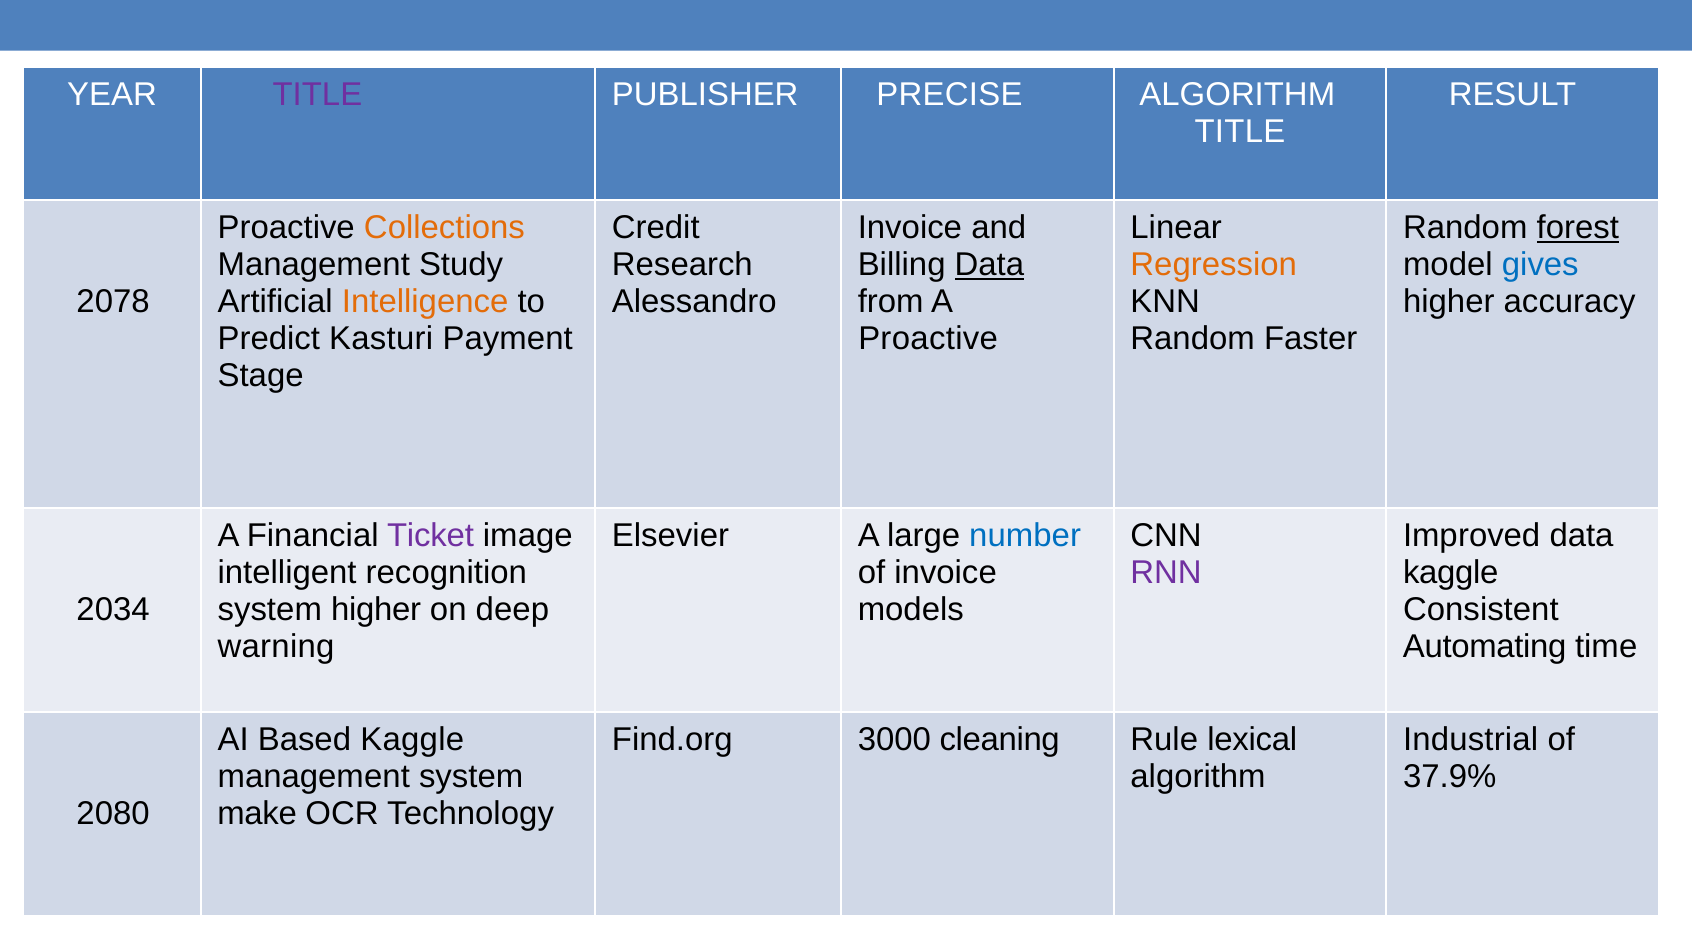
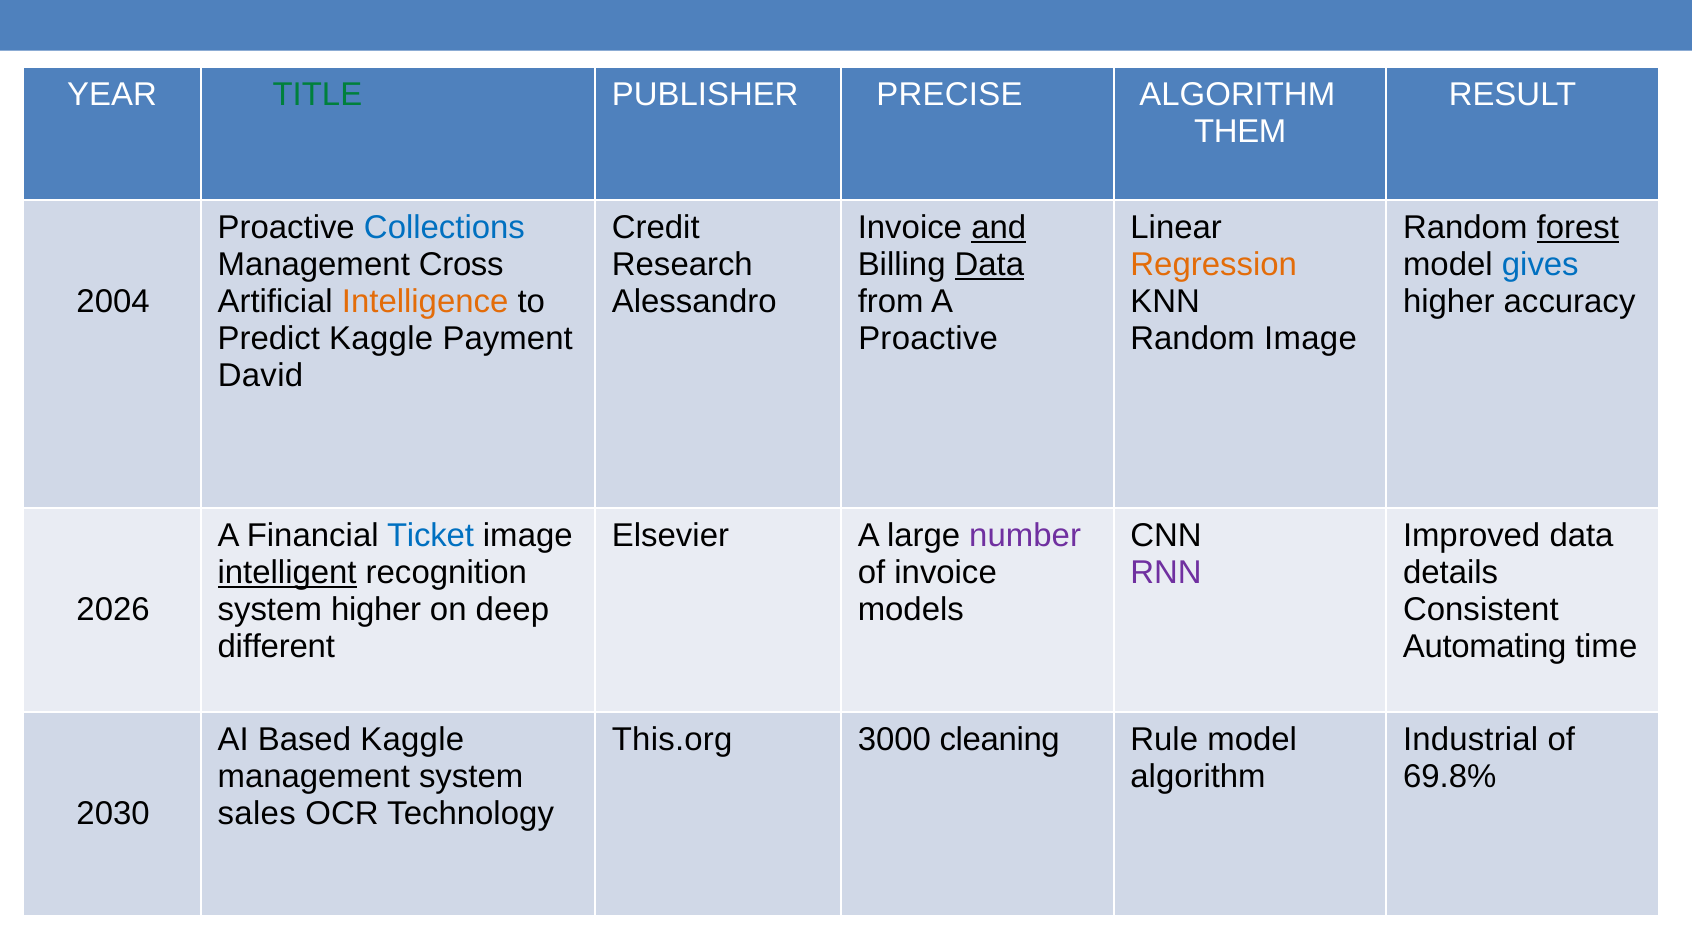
TITLE colour: purple -> green (317, 95)
TITLE: TITLE -> THEM (1240, 132)
Collections colour: orange -> blue (444, 228)
and underline: none -> present (999, 228)
Study: Study -> Cross (461, 265)
2078: 2078 -> 2004 (113, 302)
Predict Kasturi: Kasturi -> Kaggle (381, 339)
Random Faster: Faster -> Image (1310, 339)
Stage: Stage -> David (260, 376)
Ticket colour: purple -> blue (431, 536)
number colour: blue -> purple (1025, 536)
intelligent underline: none -> present (287, 573)
kaggle: kaggle -> details (1451, 573)
2034: 2034 -> 2026 (113, 610)
warning: warning -> different (276, 647)
Find.org: Find.org -> This.org (672, 740)
Rule lexical: lexical -> model (1252, 740)
37.9%: 37.9% -> 69.8% (1450, 777)
2080: 2080 -> 2030 (113, 814)
make: make -> sales (257, 814)
